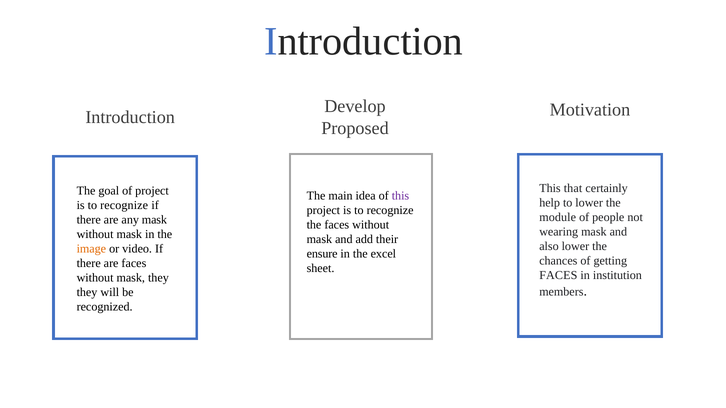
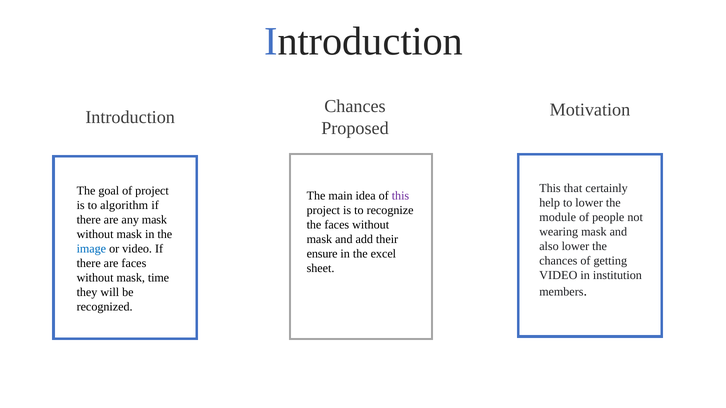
Develop: Develop -> Chances (355, 107)
recognize: recognize -> algorithm (124, 205)
image colour: orange -> blue (91, 249)
FACES: FACES -> VIDEO (558, 276)
mask they: they -> time (158, 278)
